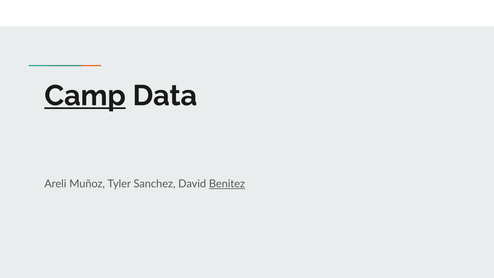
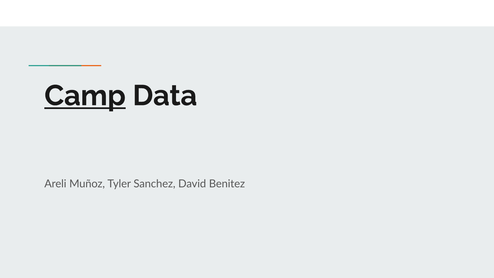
Benitez underline: present -> none (227, 184)
